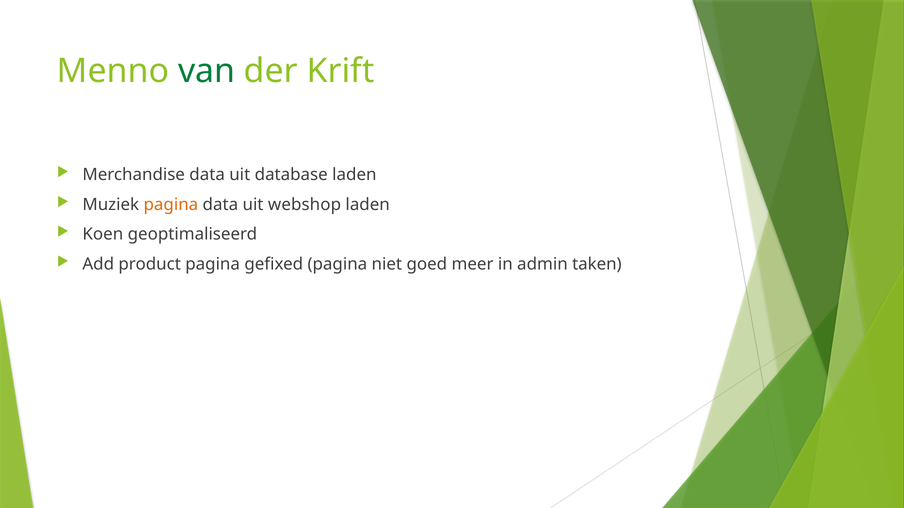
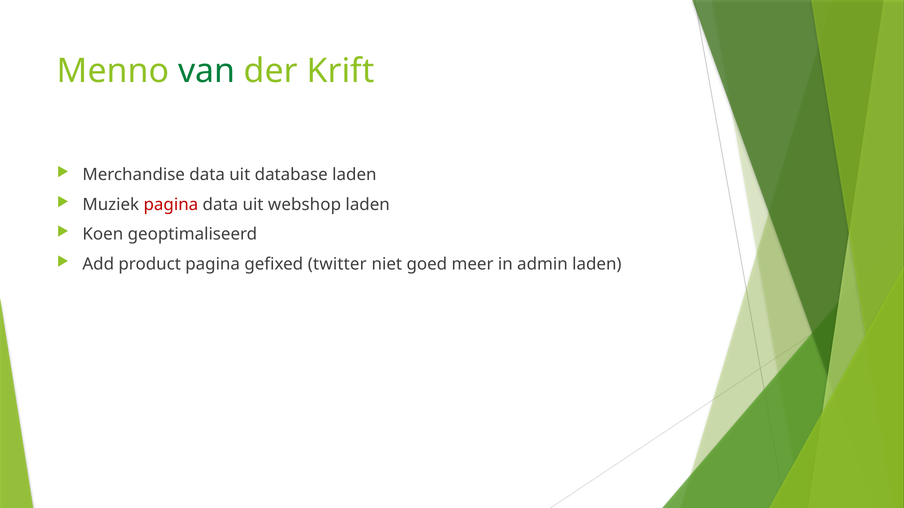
pagina colour: orange -> red (171, 205)
gefixed pagina: pagina -> twitter (337, 264)
admin taken: taken -> laden (597, 264)
